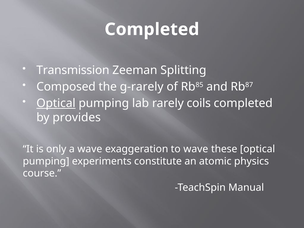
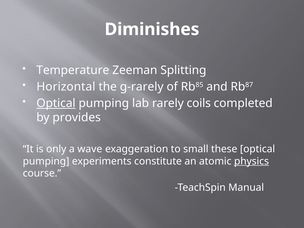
Completed: Completed -> Diminishes (152, 29)
Transmission: Transmission -> Temperature (73, 70)
Composed: Composed -> Horizontal (66, 87)
to wave: wave -> small (196, 149)
physics underline: none -> present (252, 161)
